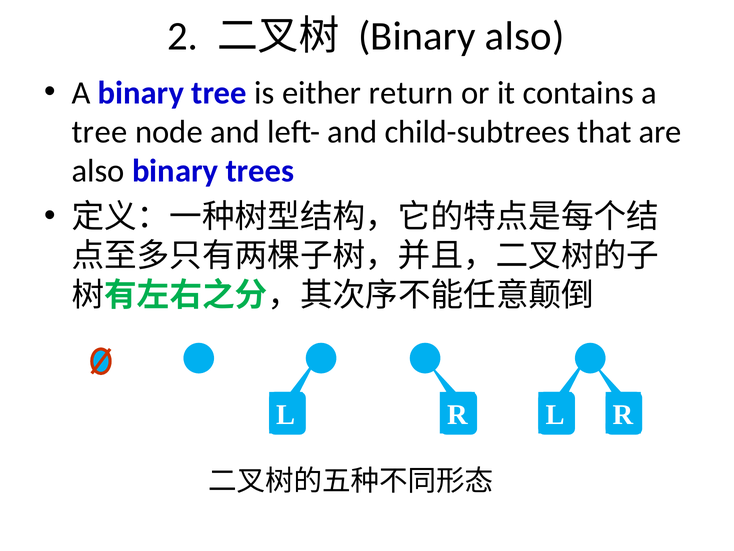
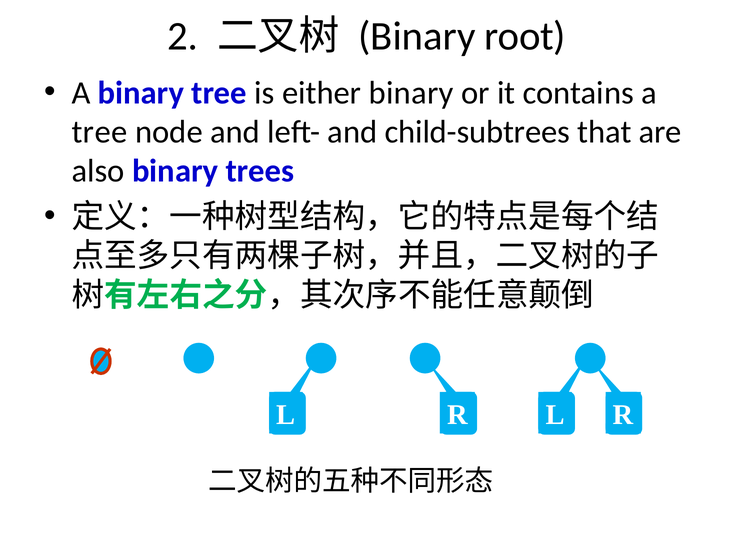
Binary also: also -> root (525, 36)
either return: return -> binary (411, 93)
